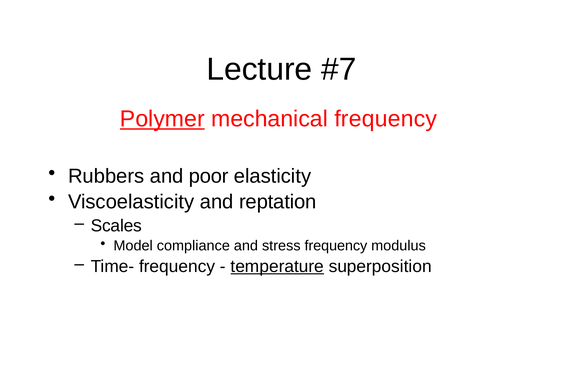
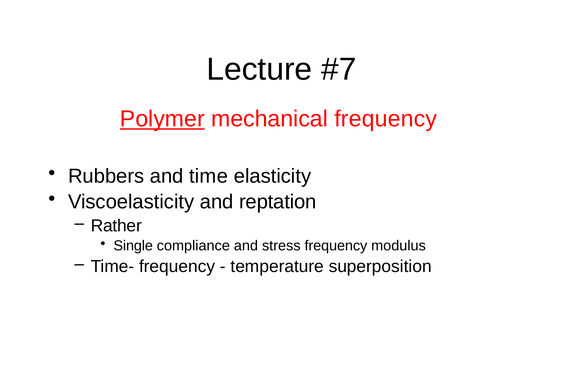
poor: poor -> time (209, 176)
Scales: Scales -> Rather (116, 226)
Model: Model -> Single (133, 246)
temperature underline: present -> none (277, 266)
